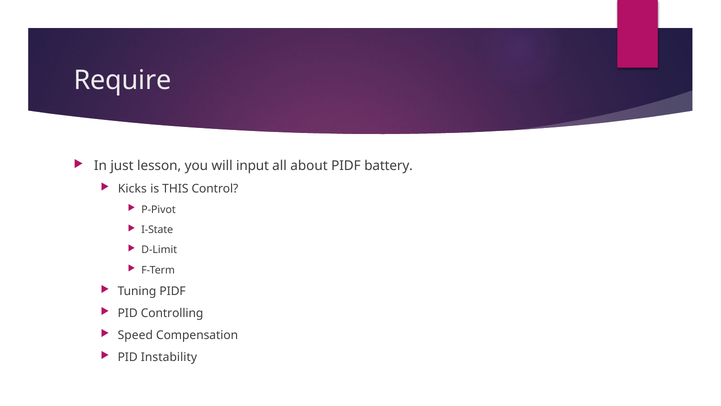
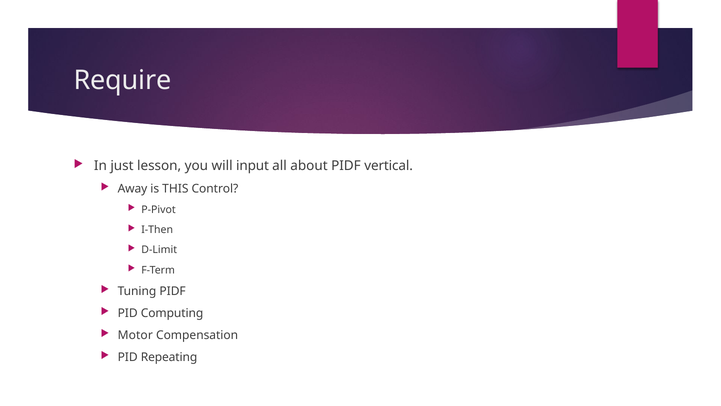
battery: battery -> vertical (389, 166)
Kicks: Kicks -> Away (132, 188)
I-State: I-State -> I-Then (157, 230)
Controlling: Controlling -> Computing (172, 313)
Speed: Speed -> Motor (135, 335)
Instability: Instability -> Repeating (169, 357)
